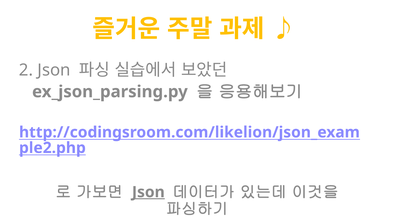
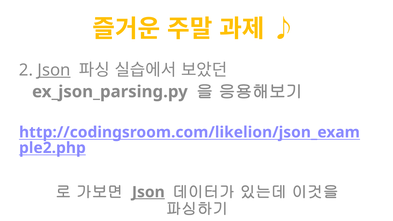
Json underline: none -> present (54, 70)
